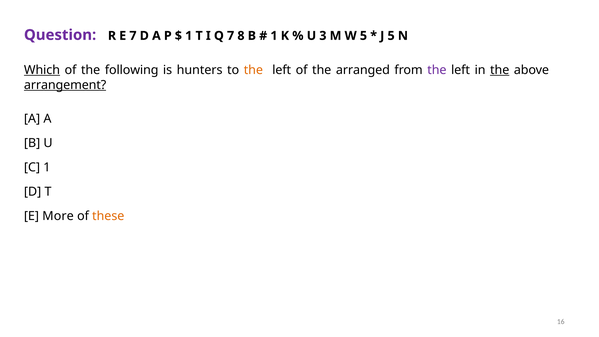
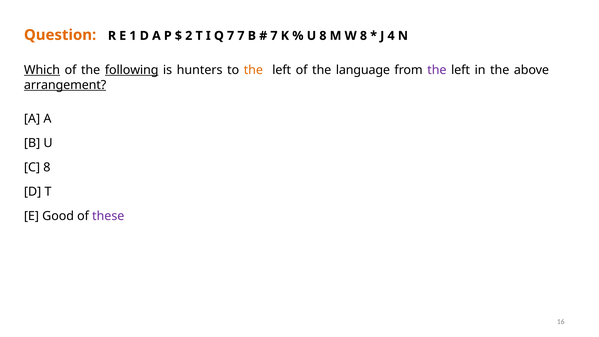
Question colour: purple -> orange (60, 35)
E 7: 7 -> 1 (133, 36)
1: 1 -> 2 (189, 36)
7 8: 8 -> 7 (241, 36)
1: 1 -> 7 (274, 36)
U 3: 3 -> 8 (323, 36)
W 5: 5 -> 8 (363, 36)
J 5: 5 -> 4 (391, 36)
following underline: none -> present (132, 70)
arranged: arranged -> language (363, 70)
the underline: present -> none (500, 70)
C 1: 1 -> 8 (47, 167)
More: More -> Good (58, 216)
these colour: orange -> purple (108, 216)
